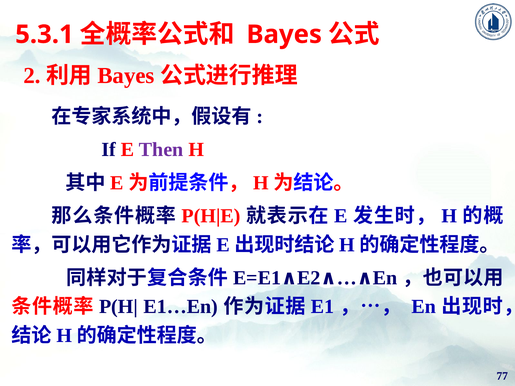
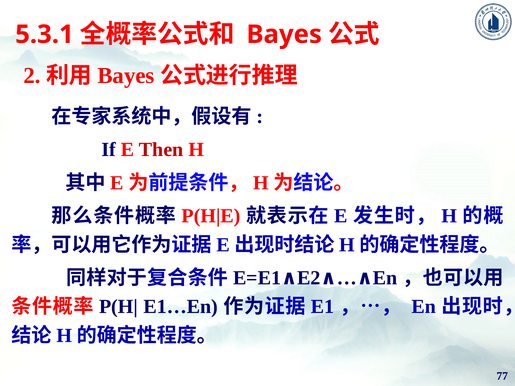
Then colour: purple -> red (161, 150)
